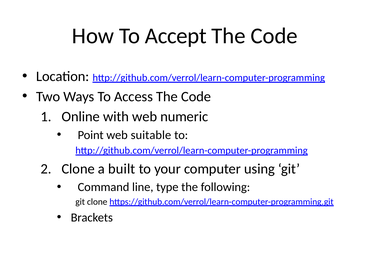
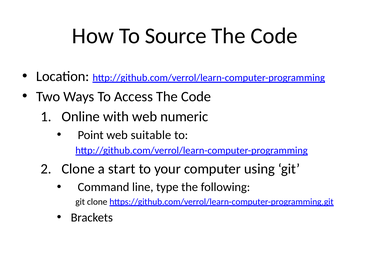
Accept: Accept -> Source (176, 36)
built: built -> start (122, 168)
